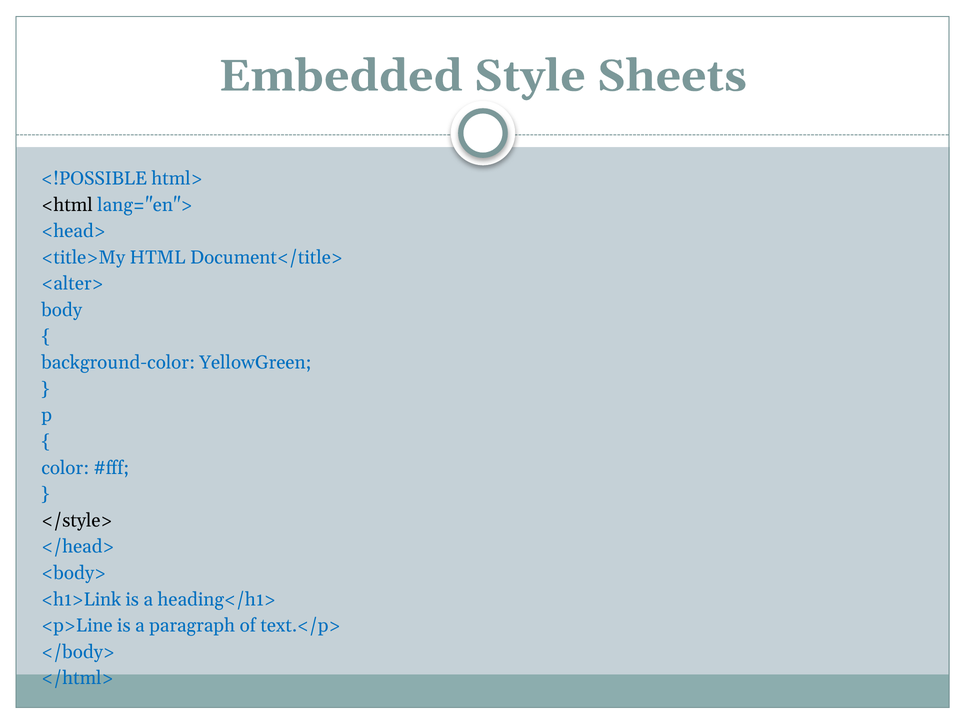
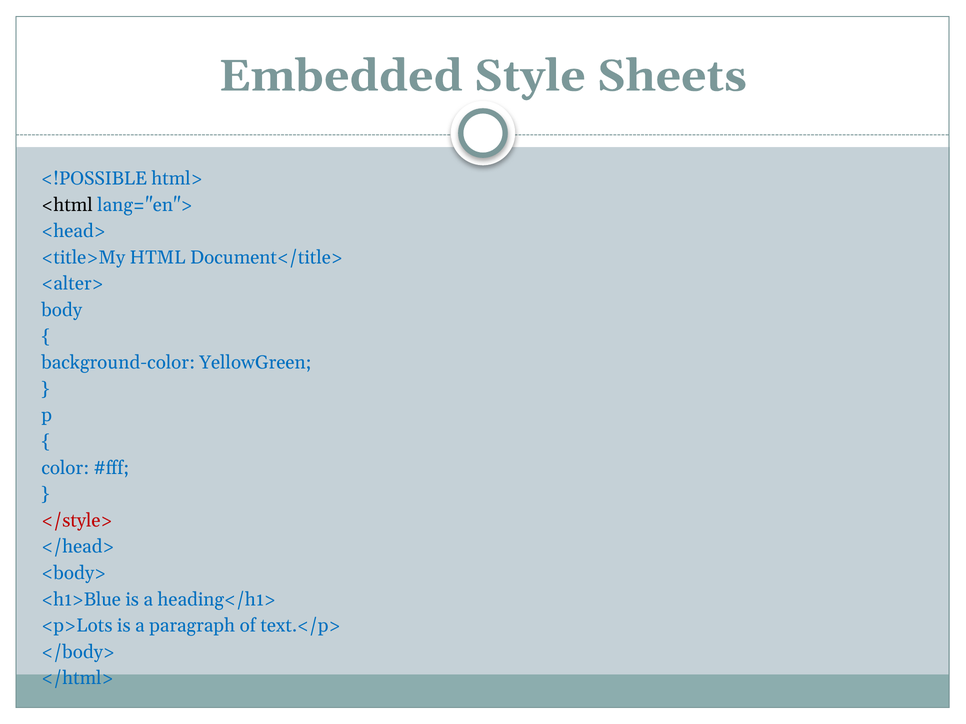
</style> colour: black -> red (77, 521)
<h1>Link: <h1>Link -> <h1>Blue (81, 600)
<p>Line: <p>Line -> <p>Lots (77, 626)
